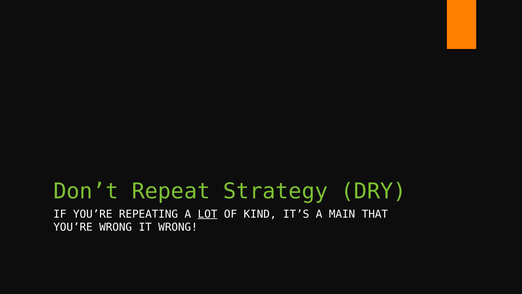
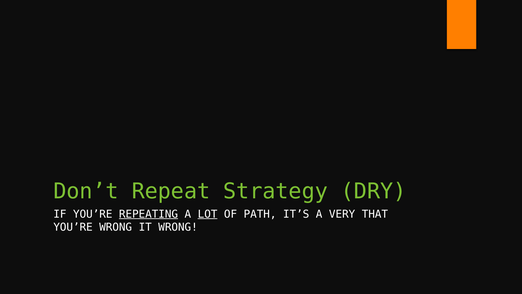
REPEATING underline: none -> present (148, 214)
KIND: KIND -> PATH (260, 214)
MAIN: MAIN -> VERY (342, 214)
